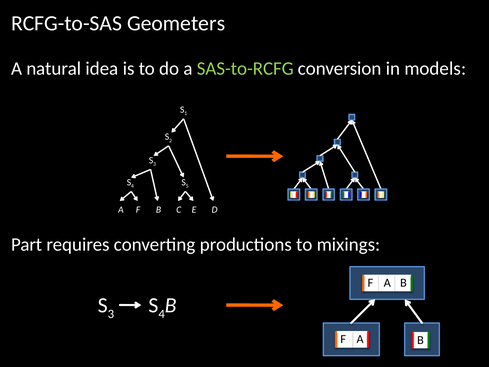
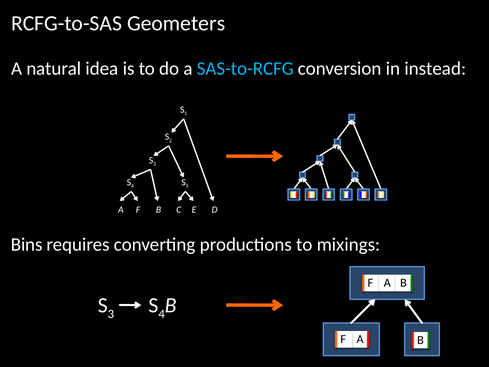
SAS-to-RCFG colour: light green -> light blue (245, 69)
models: models -> instead (435, 69)
Part: Part -> Bins (27, 244)
